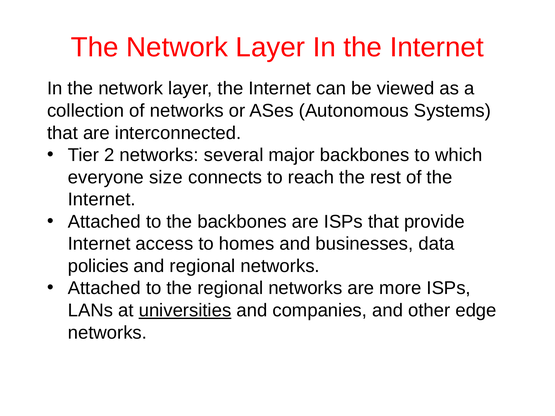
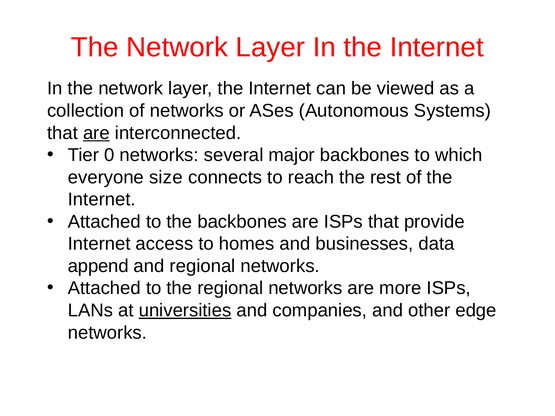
are underline: none -> present (96, 133)
2: 2 -> 0 (109, 155)
policies: policies -> append (98, 266)
